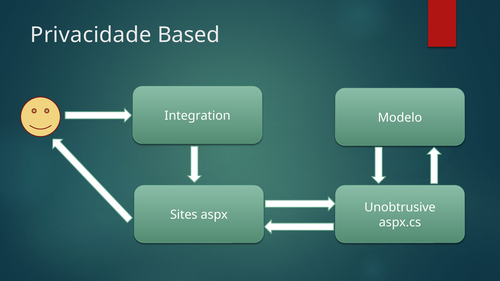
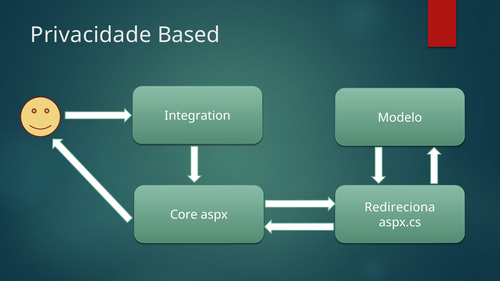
Unobtrusive: Unobtrusive -> Redireciona (400, 208)
Sites: Sites -> Core (184, 215)
